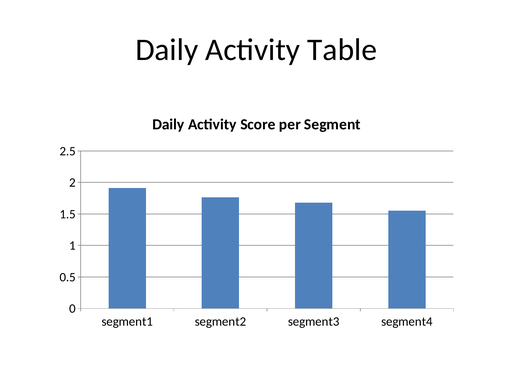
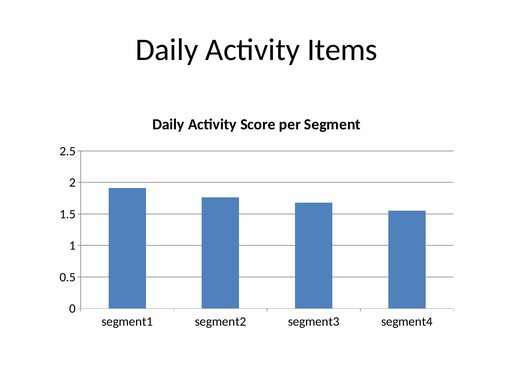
Table: Table -> Items (342, 50)
